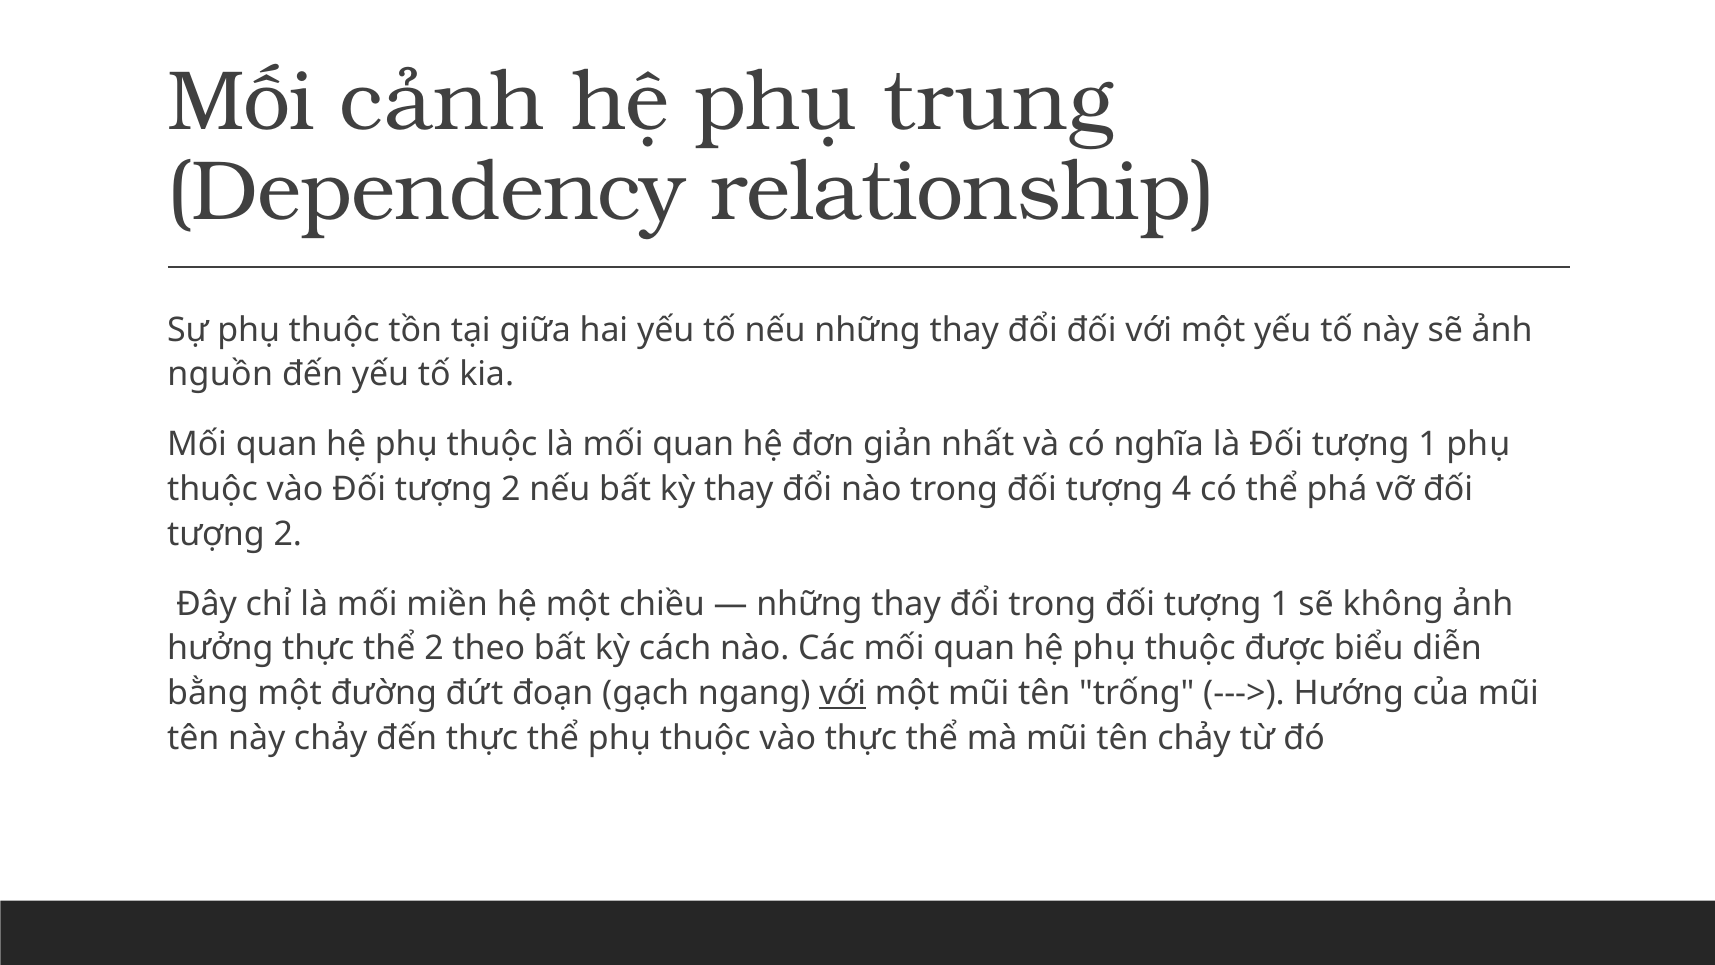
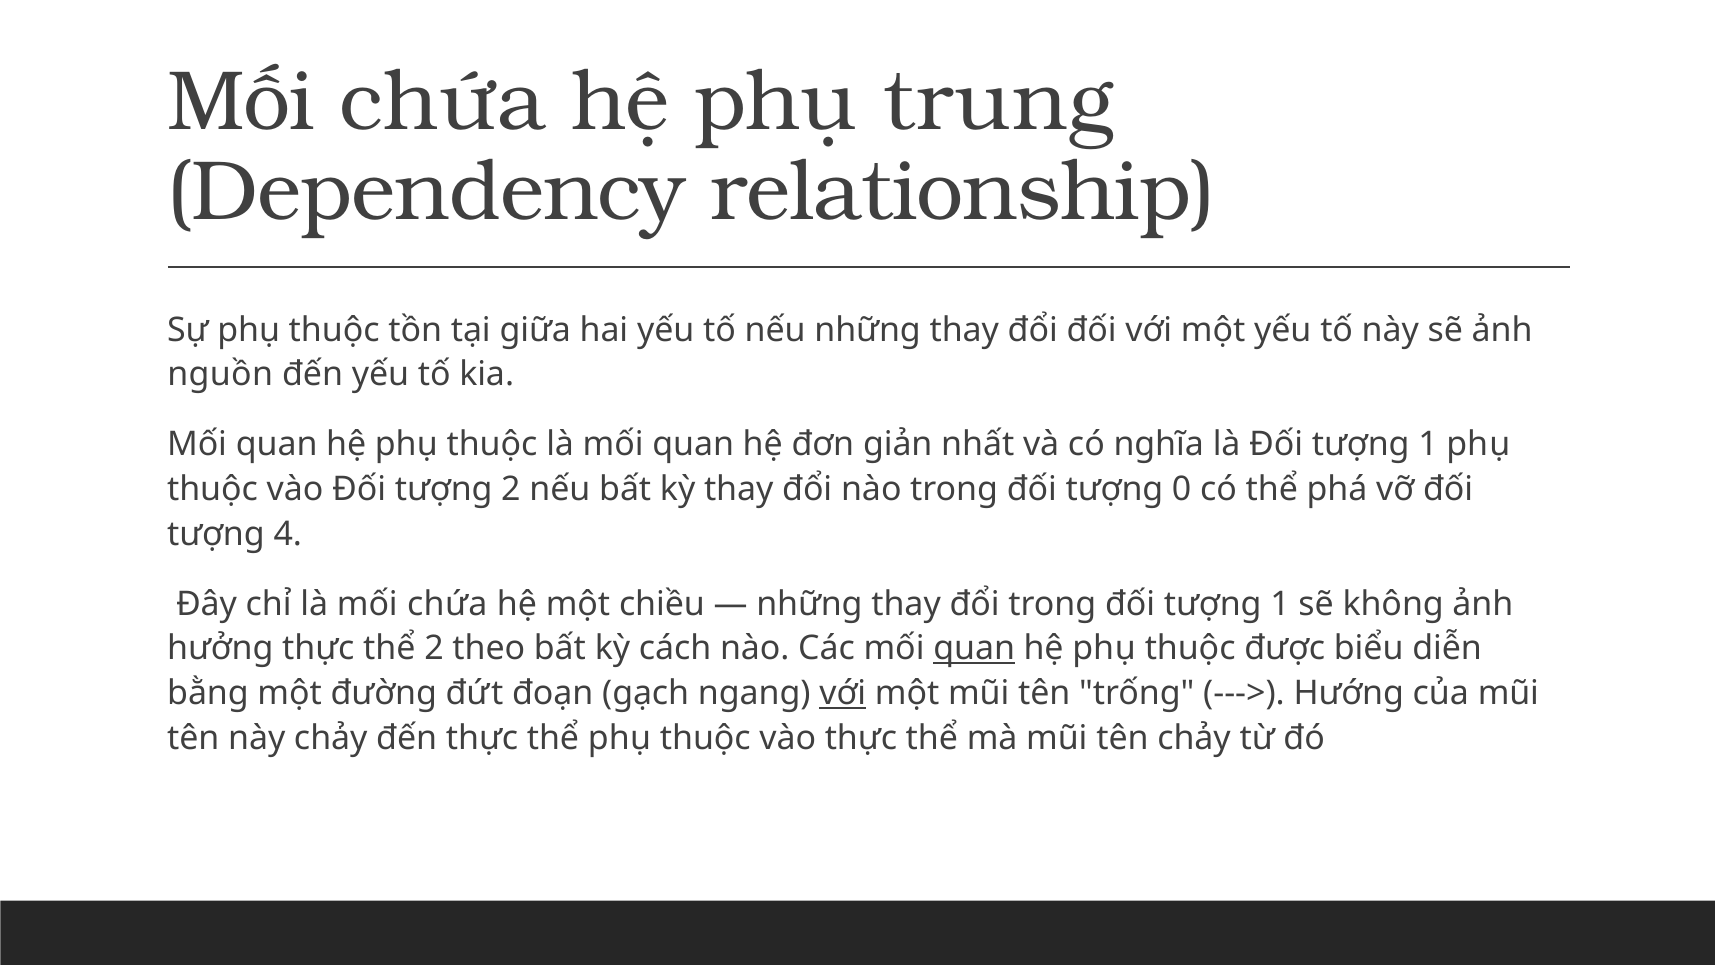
cảnh: cảnh -> chứa (443, 101)
4: 4 -> 0 (1182, 489)
2: 2 -> 4 (288, 534)
là mối miền: miền -> chứa (447, 604)
quan underline: none -> present (974, 648)
